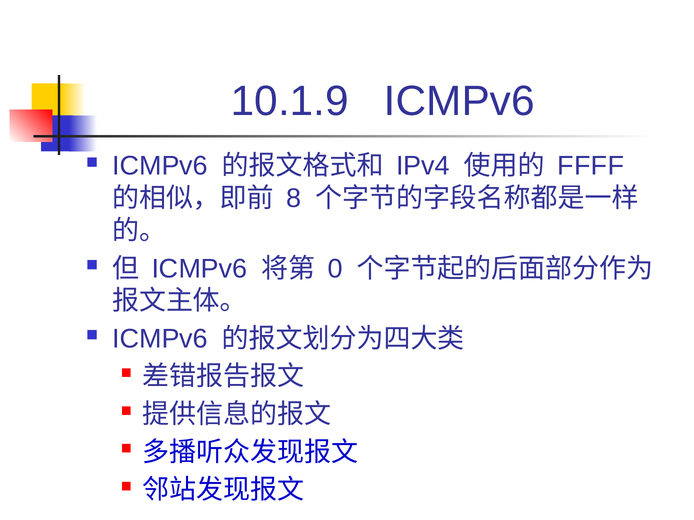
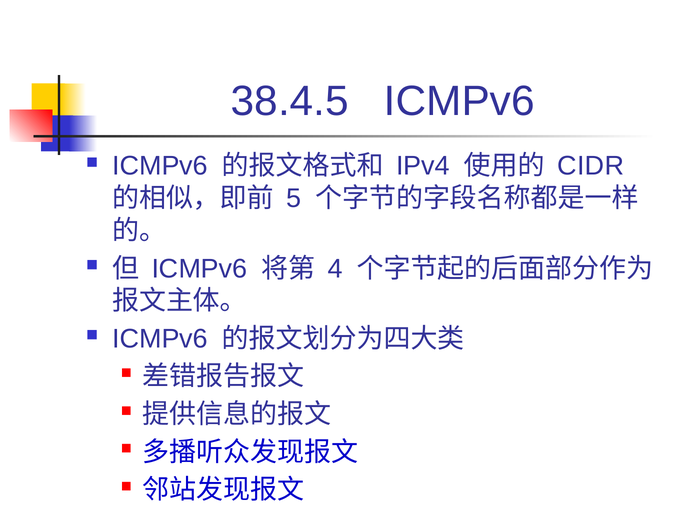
10.1.9: 10.1.9 -> 38.4.5 (290, 101)
FFFF: FFFF -> CIDR (591, 166)
8: 8 -> 5 (294, 199)
0: 0 -> 4 (335, 269)
